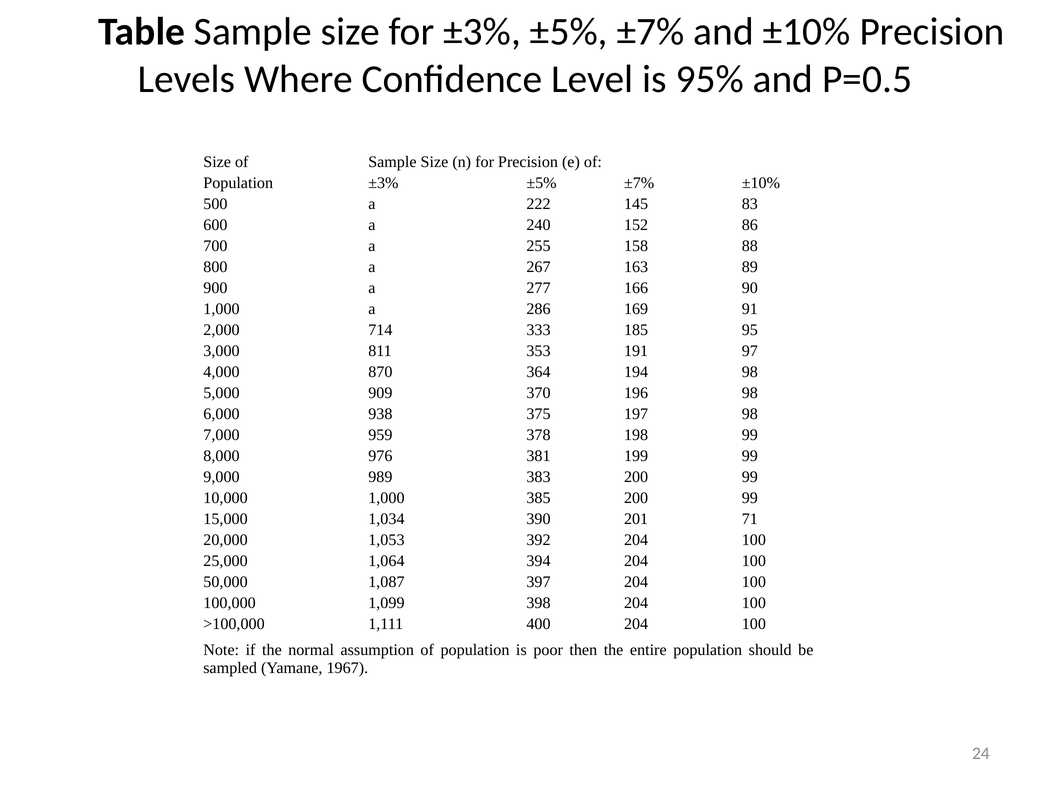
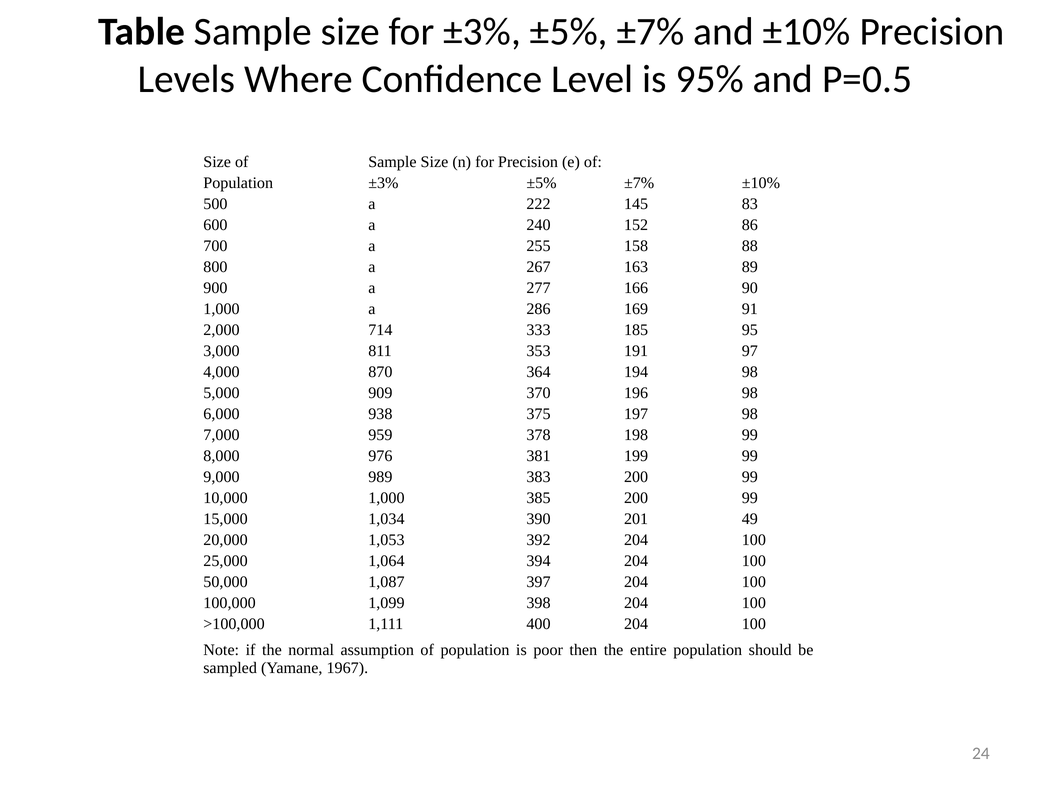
71: 71 -> 49 (750, 520)
